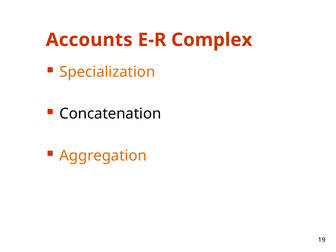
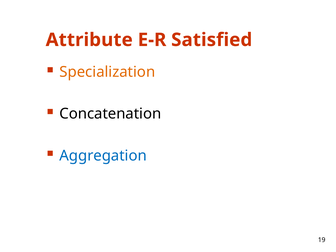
Accounts: Accounts -> Attribute (89, 40)
Complex: Complex -> Satisfied (212, 40)
Aggregation colour: orange -> blue (103, 156)
